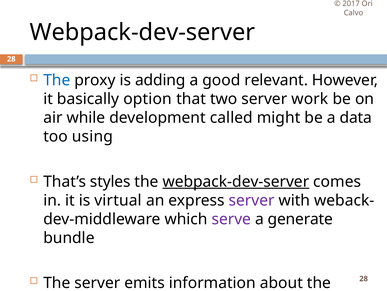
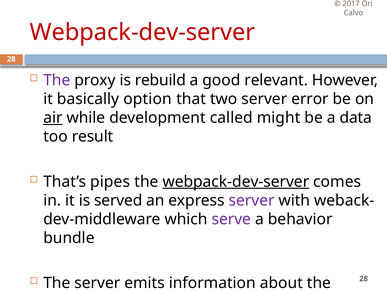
Webpack-dev-server colour: black -> red (142, 32)
The colour: blue -> purple (57, 80)
adding: adding -> rebuild (160, 80)
work: work -> error (310, 99)
air underline: none -> present (53, 117)
using: using -> result (93, 136)
styles: styles -> pipes (110, 181)
virtual: virtual -> served (118, 200)
generate: generate -> behavior (300, 219)
